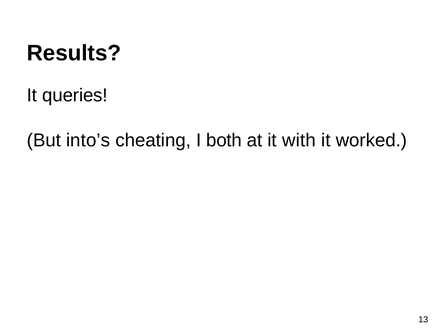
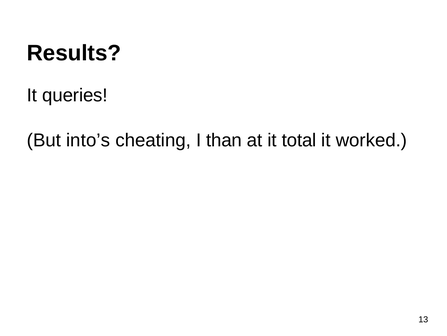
both: both -> than (224, 140)
with: with -> total (299, 140)
